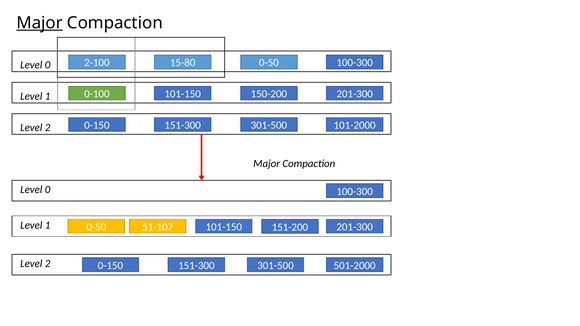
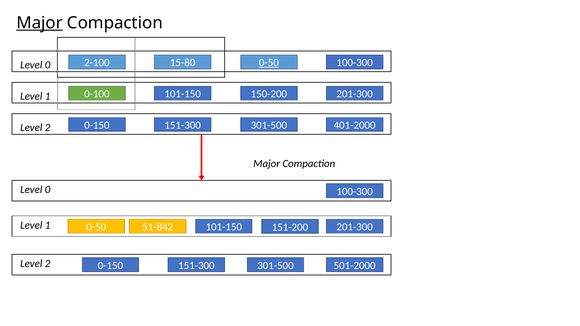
0-50 underline: none -> present (269, 63)
101-2000: 101-2000 -> 401-2000 (355, 125)
51-107: 51-107 -> 51-842 (158, 227)
